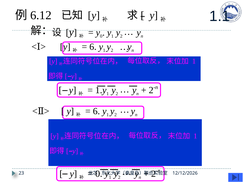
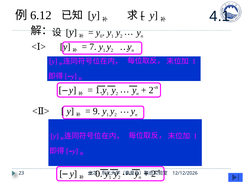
1.1: 1.1 -> 4.1 (220, 16)
6: 6 -> 7 (93, 47)
6: 6 -> 9 (96, 111)
